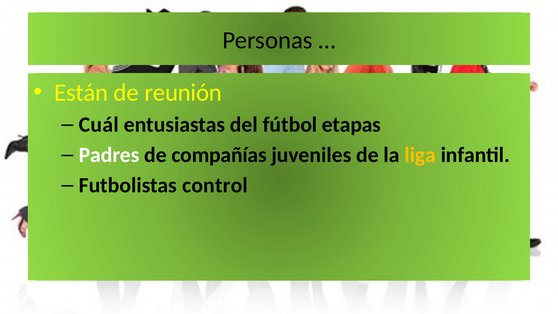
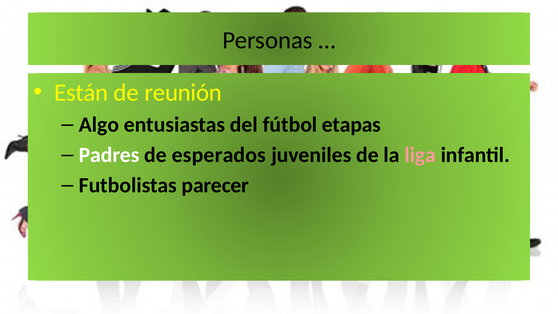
Cuál: Cuál -> Algo (99, 125)
compañías: compañías -> esperados (219, 155)
liga colour: yellow -> pink (420, 155)
control: control -> parecer (215, 185)
